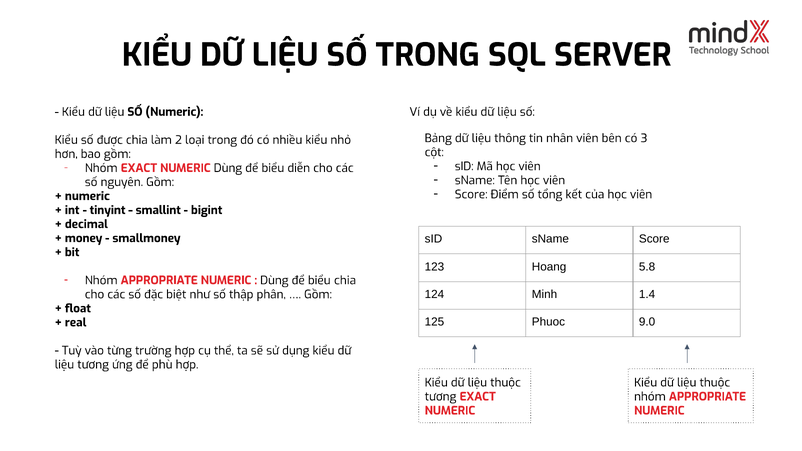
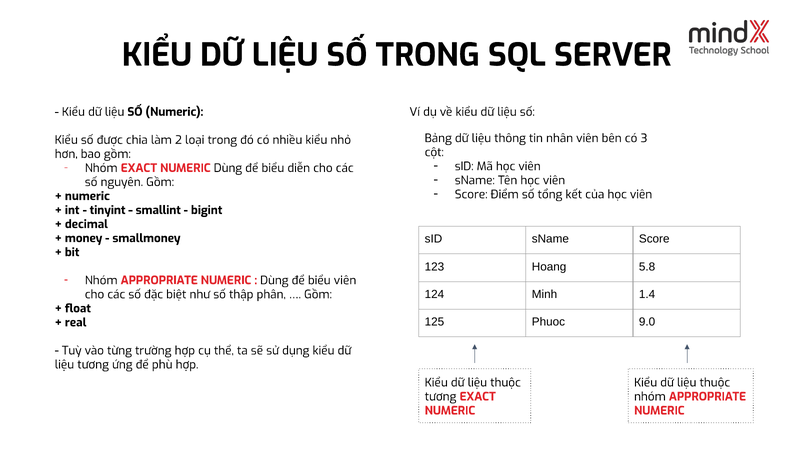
biểu chia: chia -> viên (345, 280)
